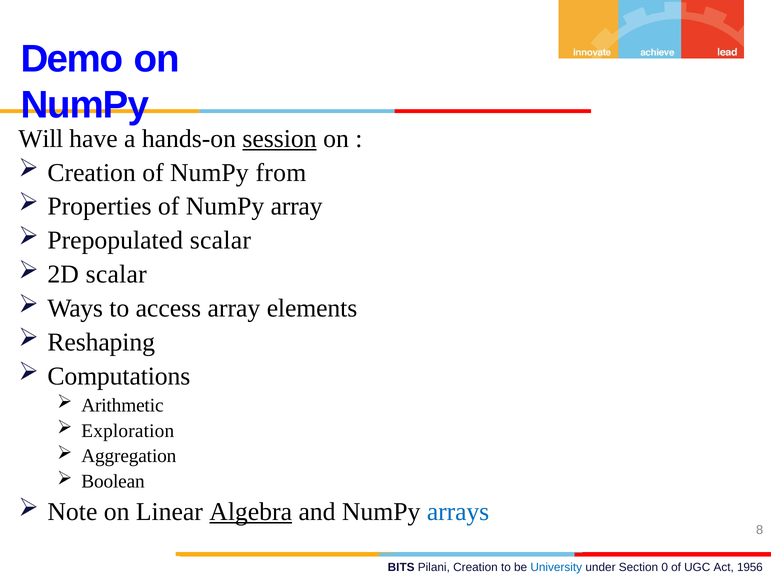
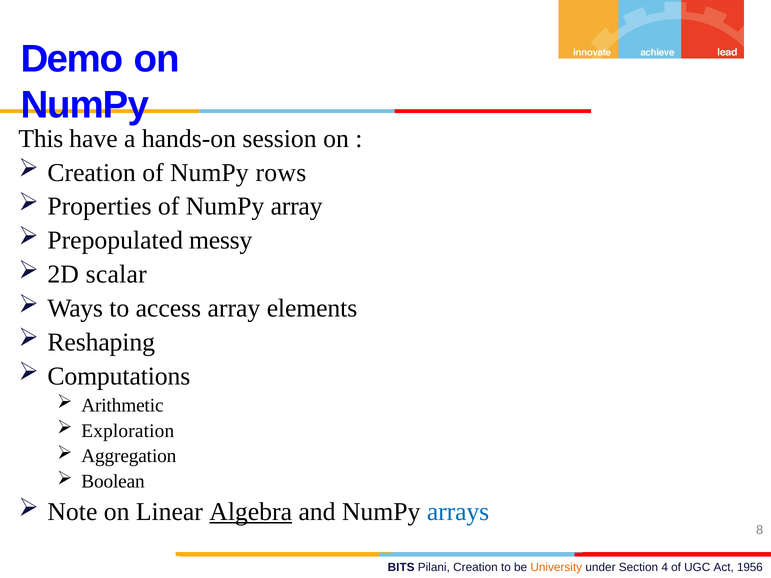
Will: Will -> This (41, 139)
session underline: present -> none (280, 139)
from: from -> rows (281, 173)
Prepopulated scalar: scalar -> messy (221, 241)
University colour: blue -> orange (556, 568)
0: 0 -> 4 (665, 568)
